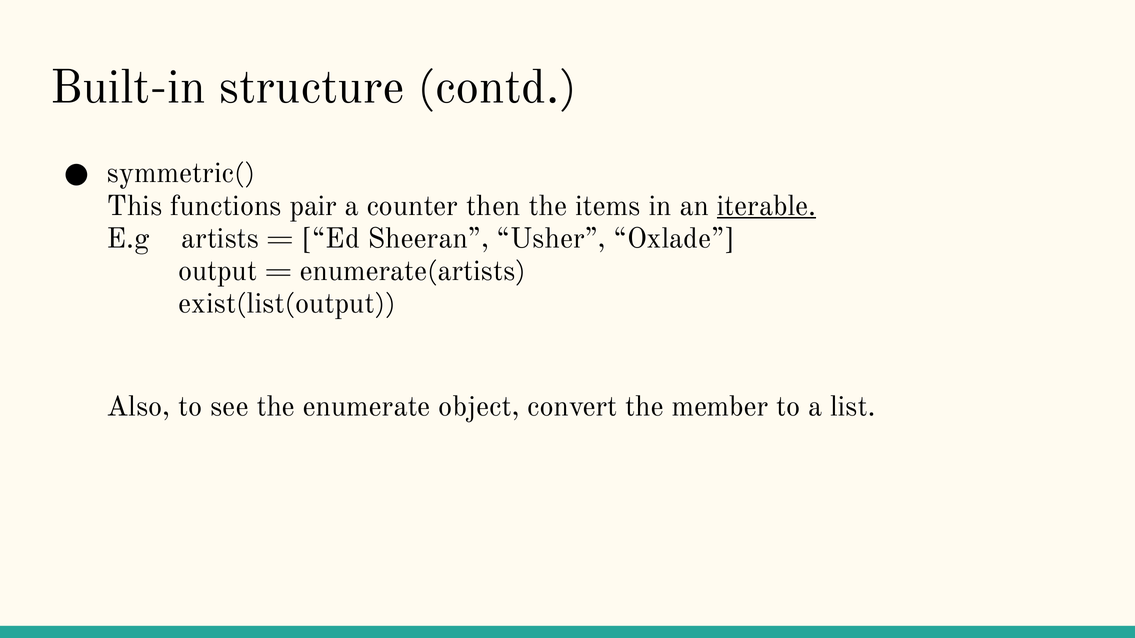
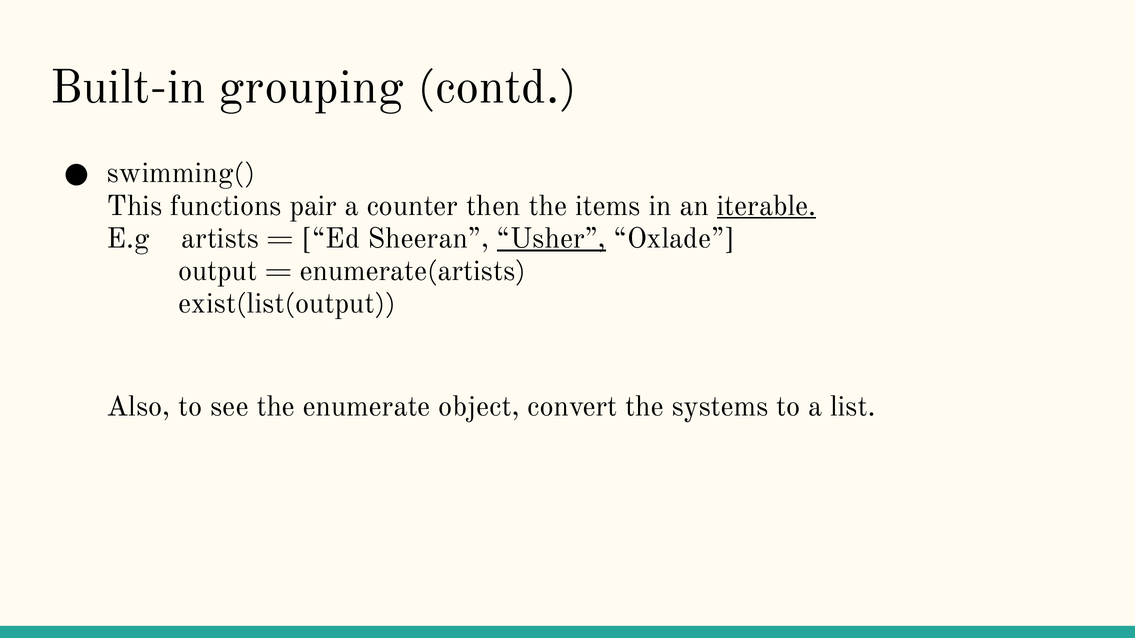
structure: structure -> grouping (311, 87)
symmetric(: symmetric( -> swimming( (181, 173)
Usher underline: none -> present (551, 238)
member: member -> systems (720, 407)
